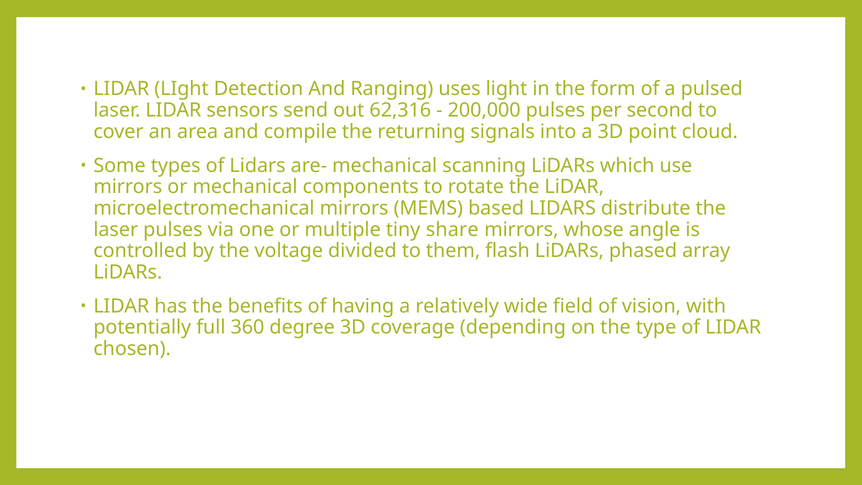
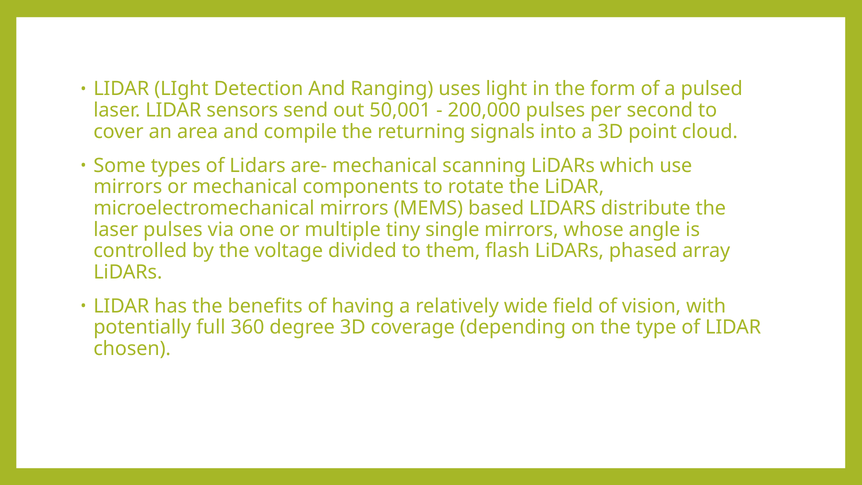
62,316: 62,316 -> 50,001 (400, 110)
share: share -> single (452, 229)
